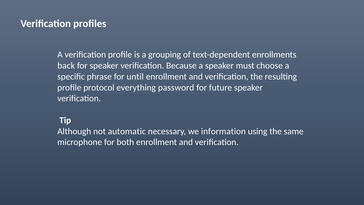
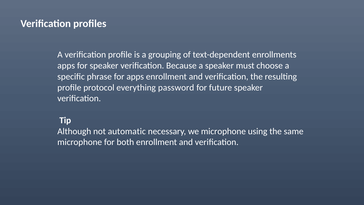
back: back -> apps (66, 66)
for until: until -> apps (135, 77)
we information: information -> microphone (223, 131)
